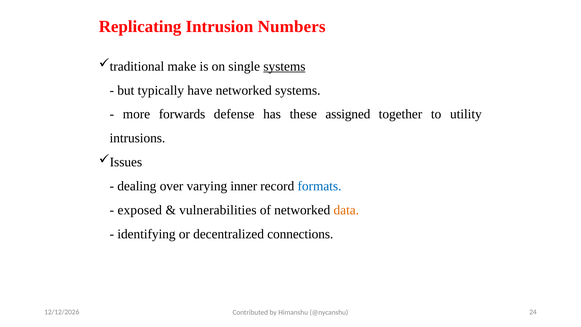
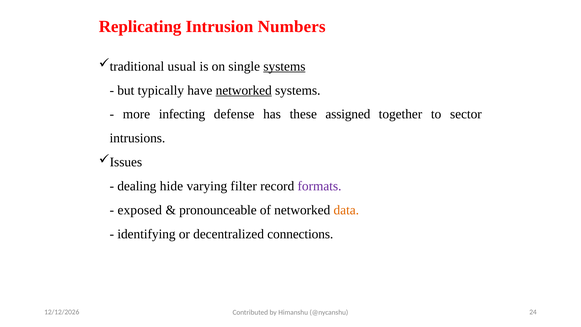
make: make -> usual (182, 66)
networked underline: none -> present (244, 90)
forwards: forwards -> infecting (182, 114)
utility: utility -> sector (466, 114)
over: over -> hide (171, 186)
inner: inner -> filter (244, 186)
formats colour: blue -> purple (319, 186)
vulnerabilities: vulnerabilities -> pronounceable (218, 210)
